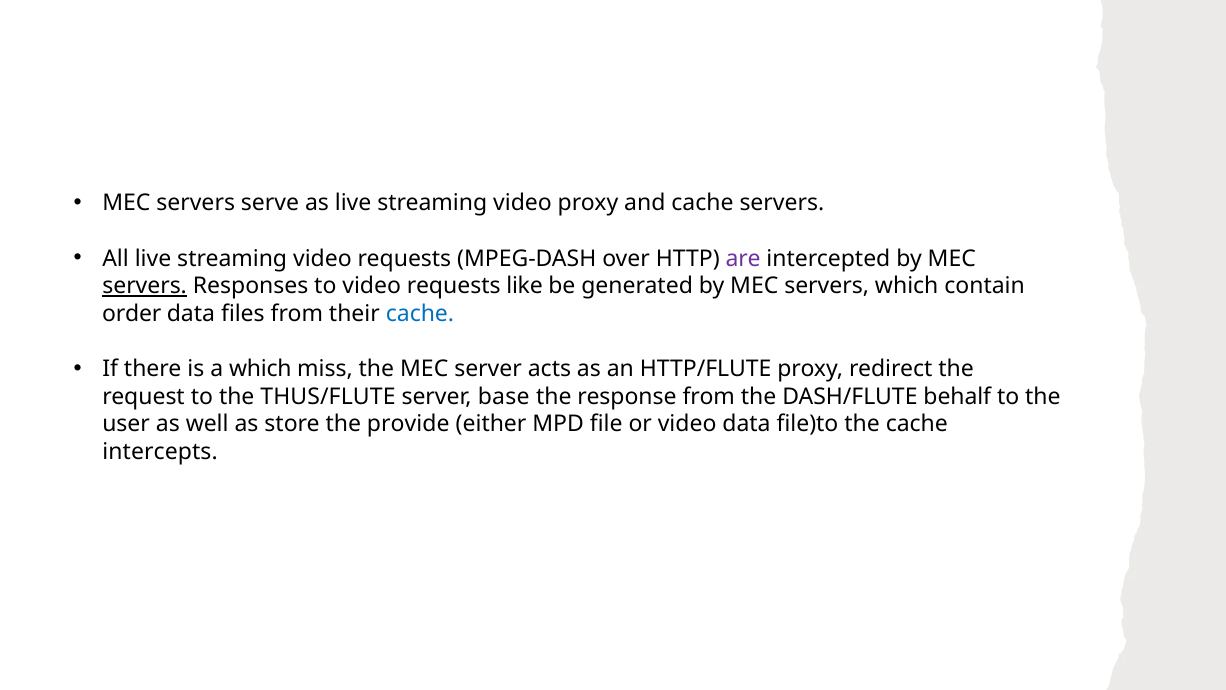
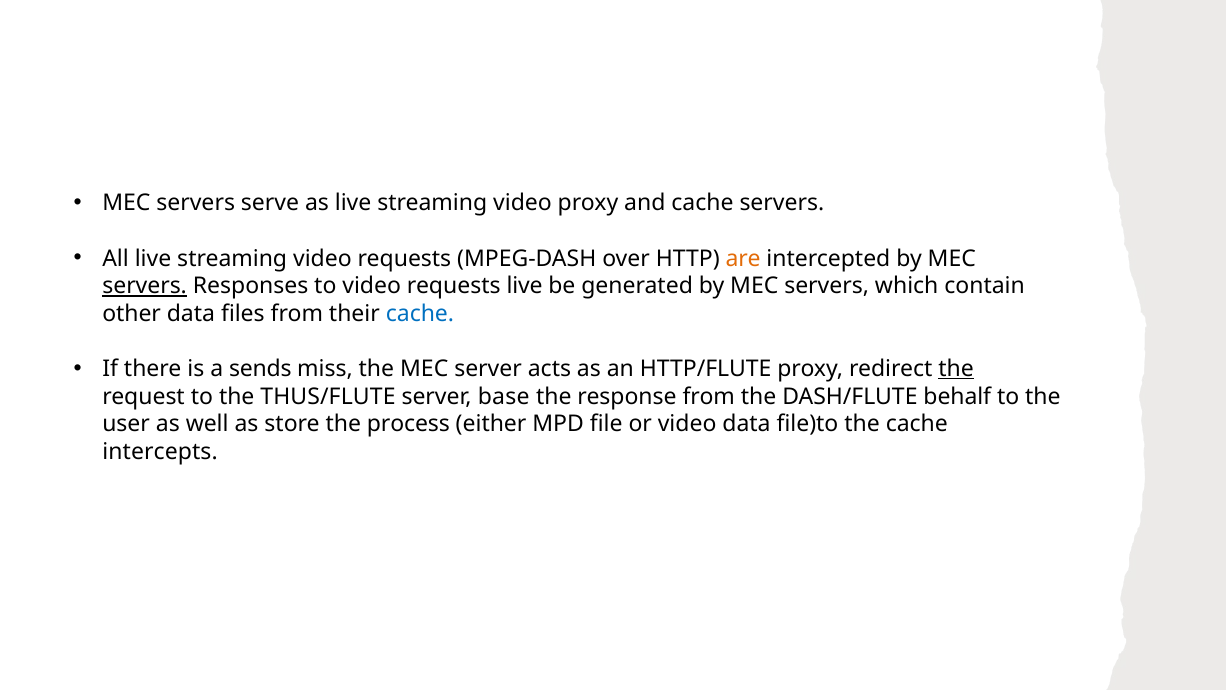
are colour: purple -> orange (743, 258)
requests like: like -> live (524, 286)
order: order -> other (132, 313)
a which: which -> sends (260, 369)
the underline: none -> present (956, 369)
provide: provide -> process (408, 424)
